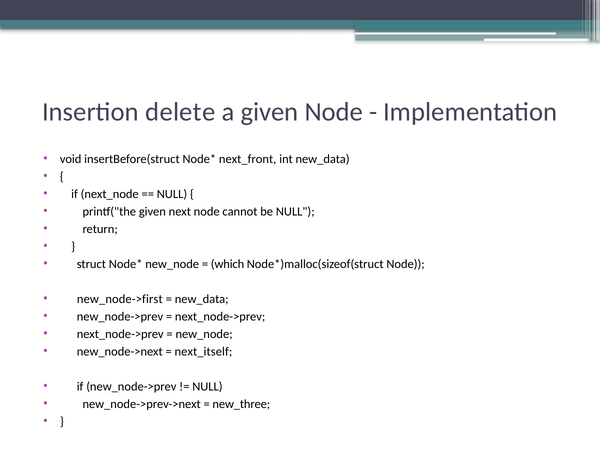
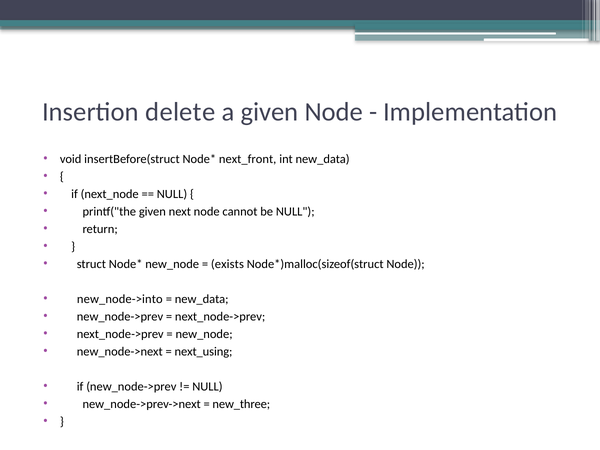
which: which -> exists (227, 264)
new_node->first: new_node->first -> new_node->into (120, 299)
next_itself: next_itself -> next_using (203, 351)
